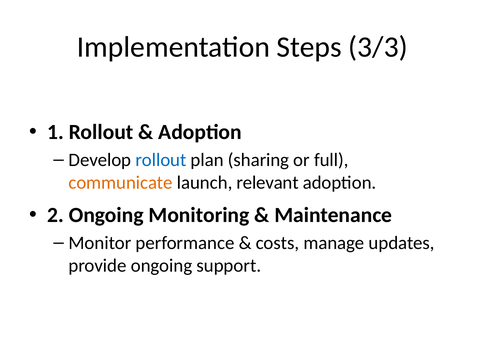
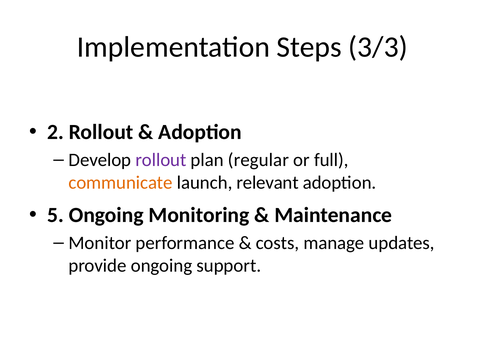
1: 1 -> 2 (56, 132)
rollout colour: blue -> purple (161, 160)
sharing: sharing -> regular (258, 160)
2: 2 -> 5 (56, 215)
